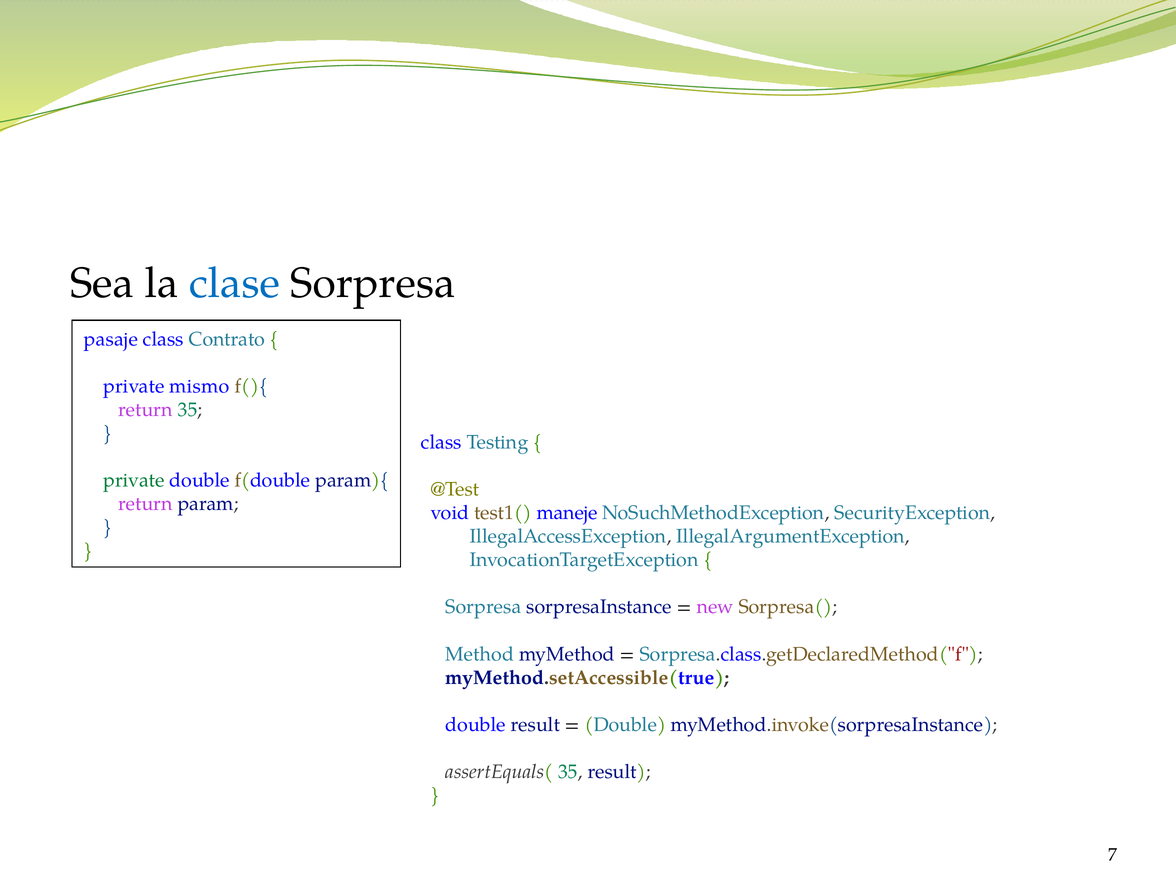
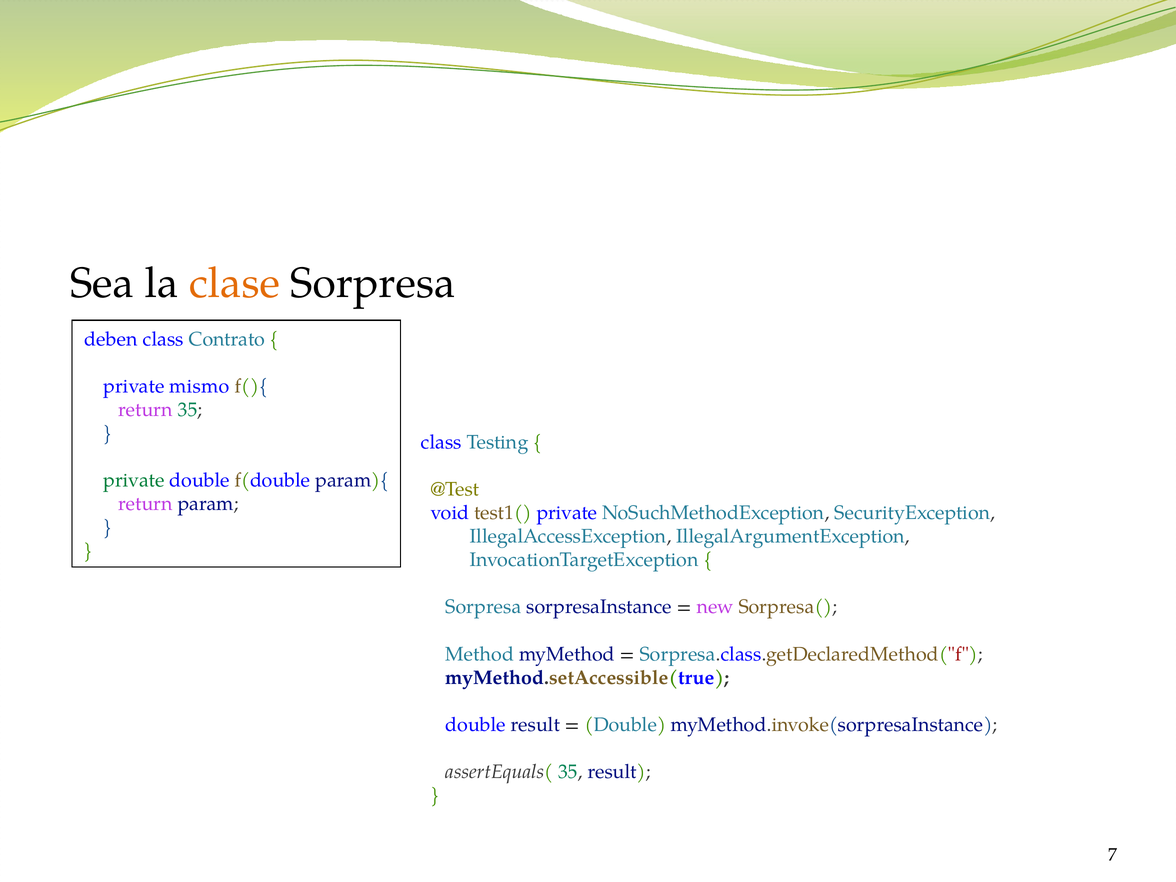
clase colour: blue -> orange (234, 283)
pasaje: pasaje -> deben (111, 339)
test1( maneje: maneje -> private (567, 513)
